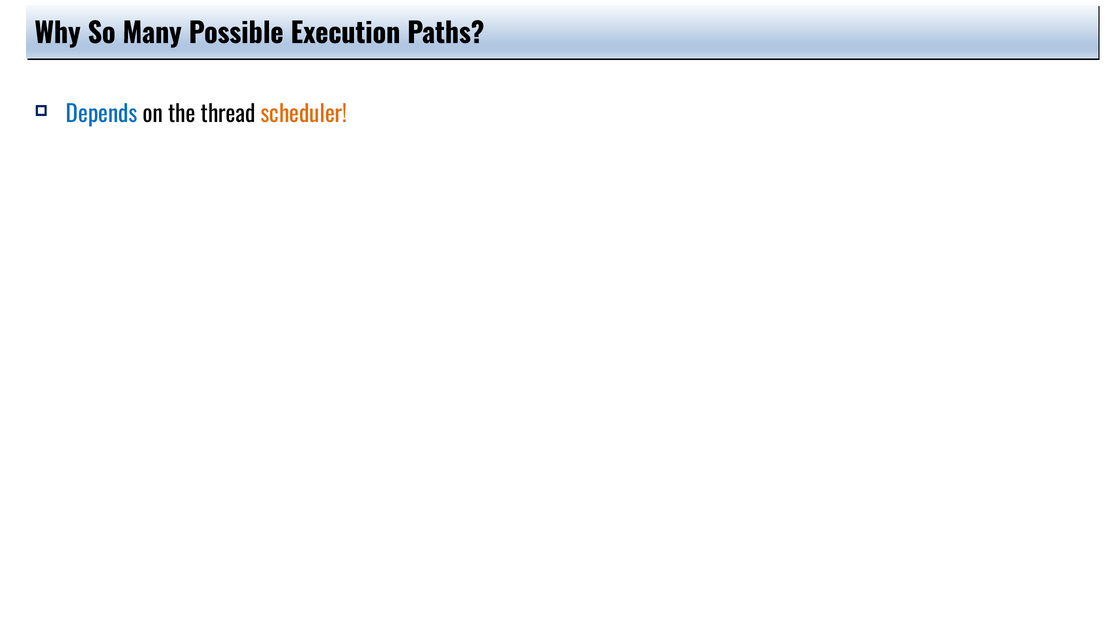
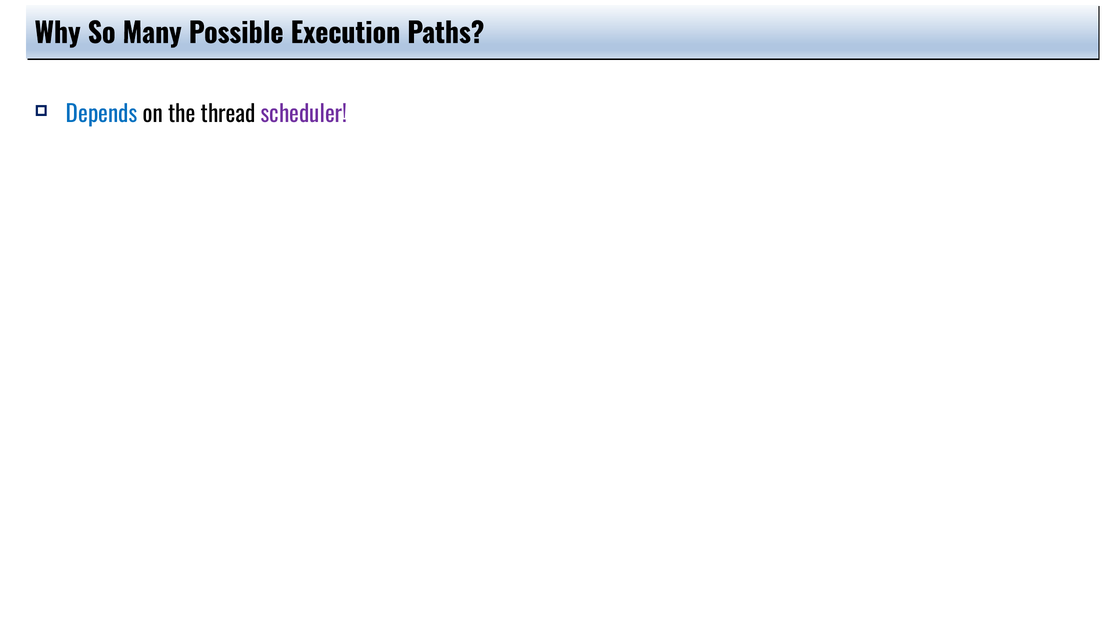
scheduler colour: orange -> purple (304, 114)
